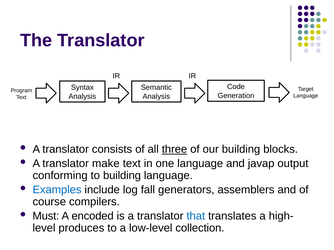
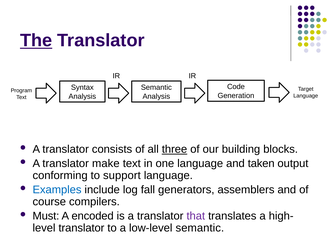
The underline: none -> present (36, 41)
javap: javap -> taken (261, 164)
to building: building -> support (122, 176)
that colour: blue -> purple (196, 216)
produces: produces -> translator (81, 228)
low-level collection: collection -> semantic (200, 228)
